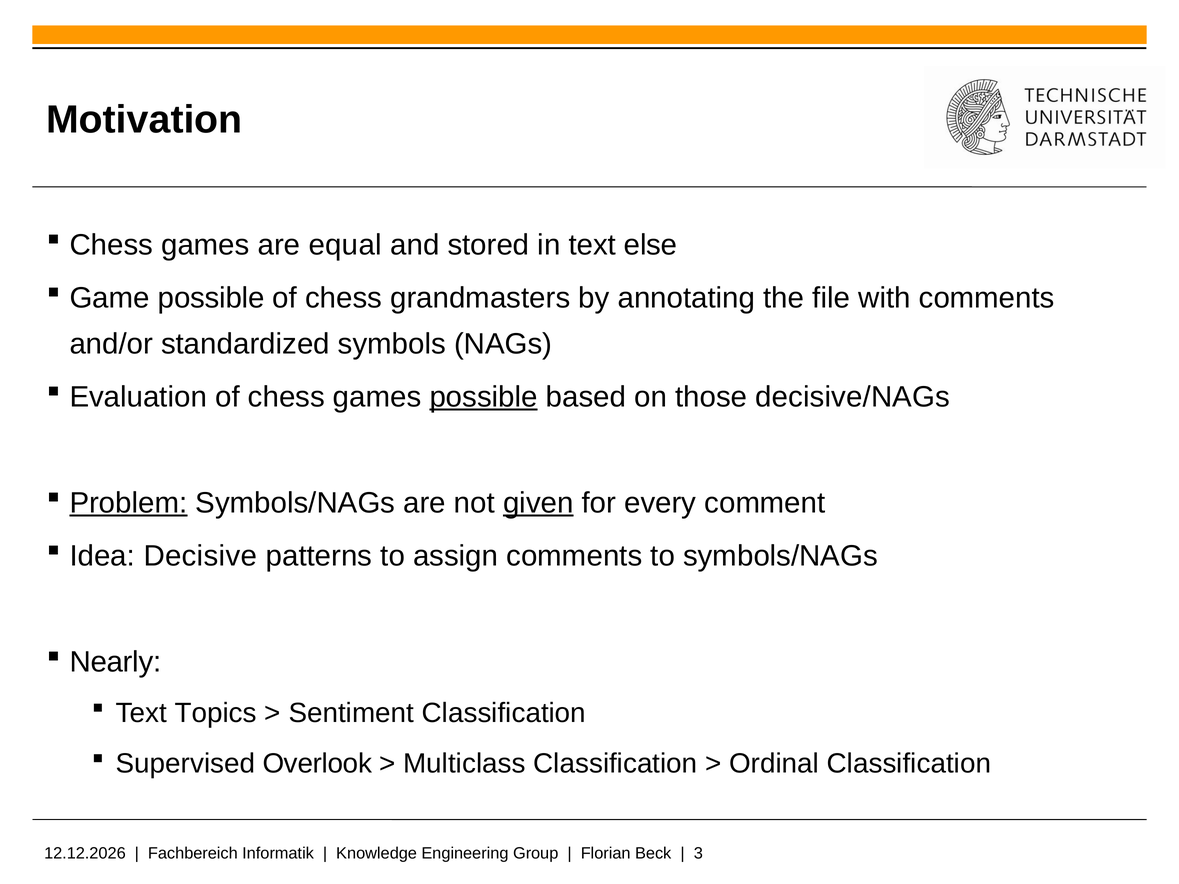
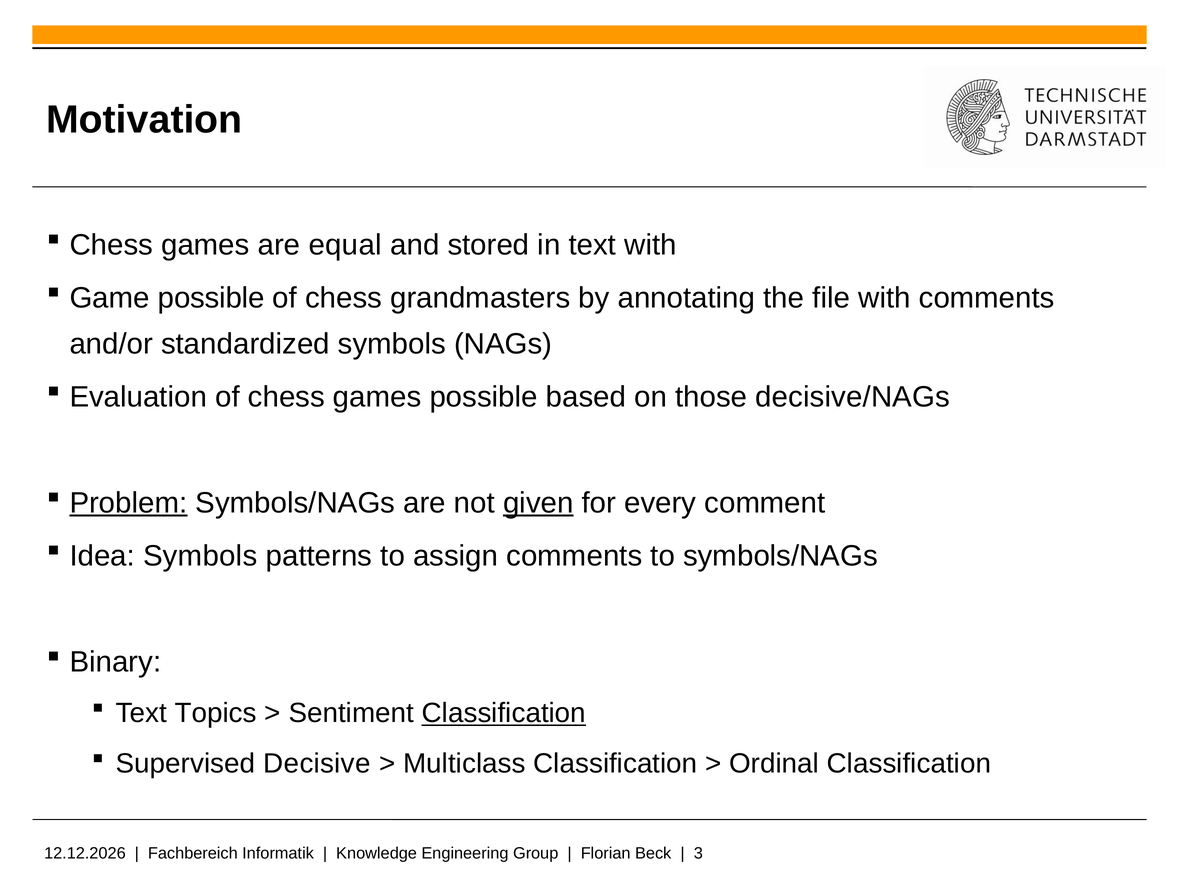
text else: else -> with (650, 245)
possible underline: present -> none (484, 397)
Idea Decisive: Decisive -> Symbols (200, 556)
Nearly: Nearly -> Binary (115, 662)
Classification underline: none -> present (504, 713)
Overlook: Overlook -> Decisive (317, 764)
